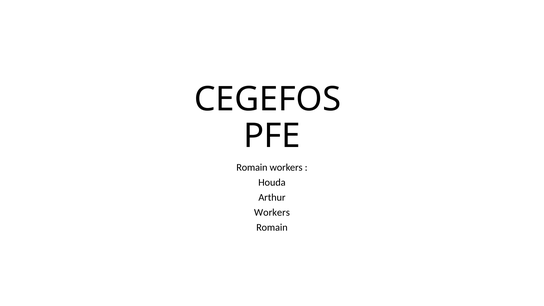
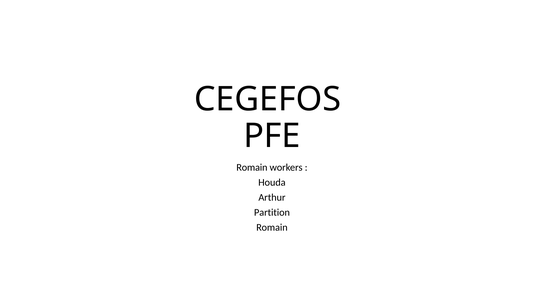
Workers: Workers -> Partition (272, 212)
